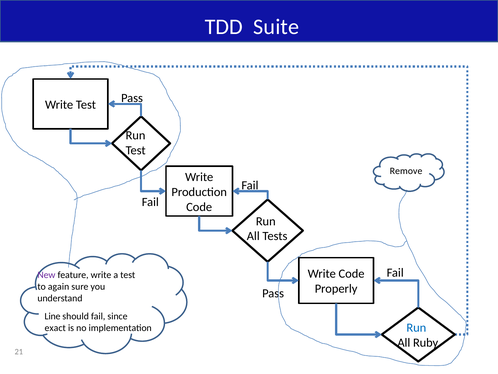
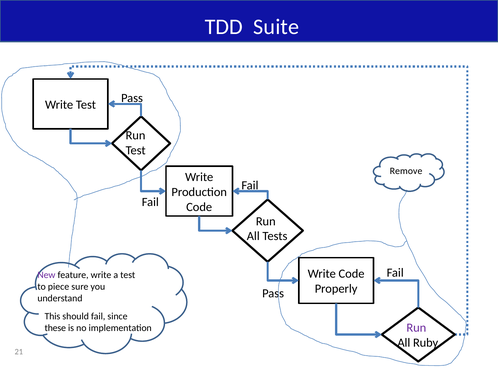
again: again -> piece (59, 286)
Line: Line -> This (52, 316)
exact: exact -> these (55, 328)
Run colour: blue -> purple (416, 327)
